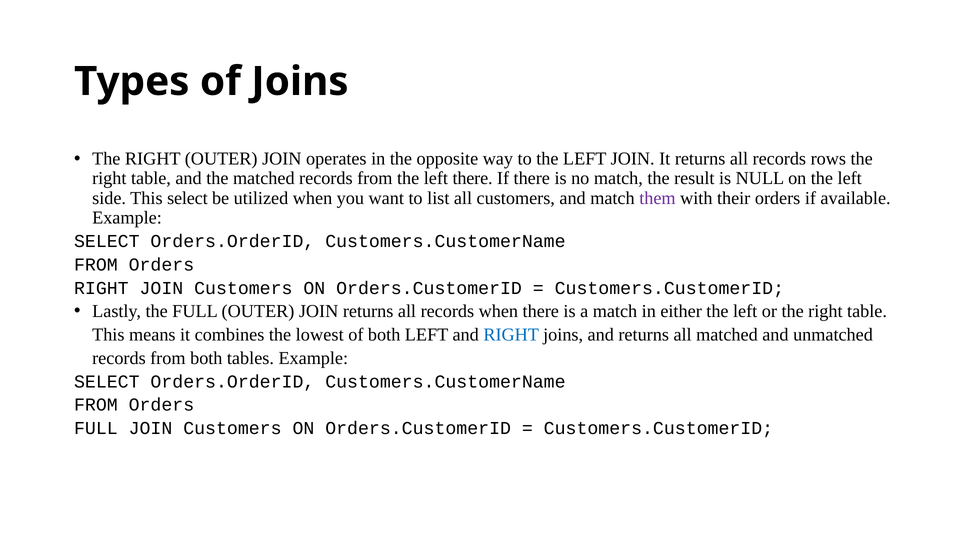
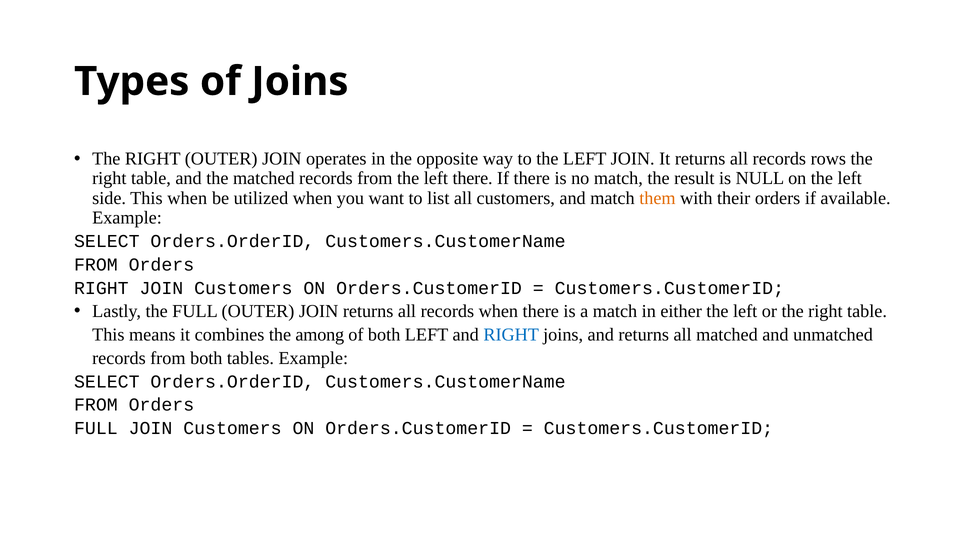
This select: select -> when (187, 198)
them colour: purple -> orange (657, 198)
lowest: lowest -> among (320, 335)
